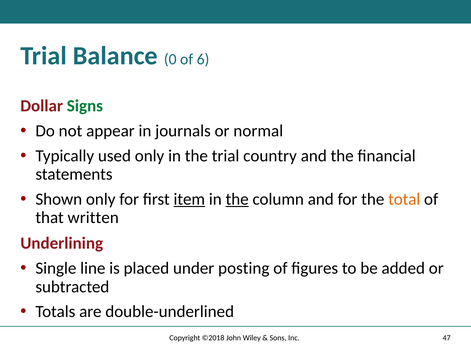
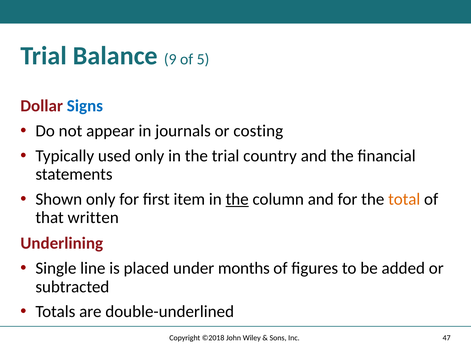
0: 0 -> 9 (170, 59)
6: 6 -> 5 (203, 59)
Signs colour: green -> blue (85, 106)
normal: normal -> costing (258, 130)
item underline: present -> none (189, 199)
posting: posting -> months (244, 268)
